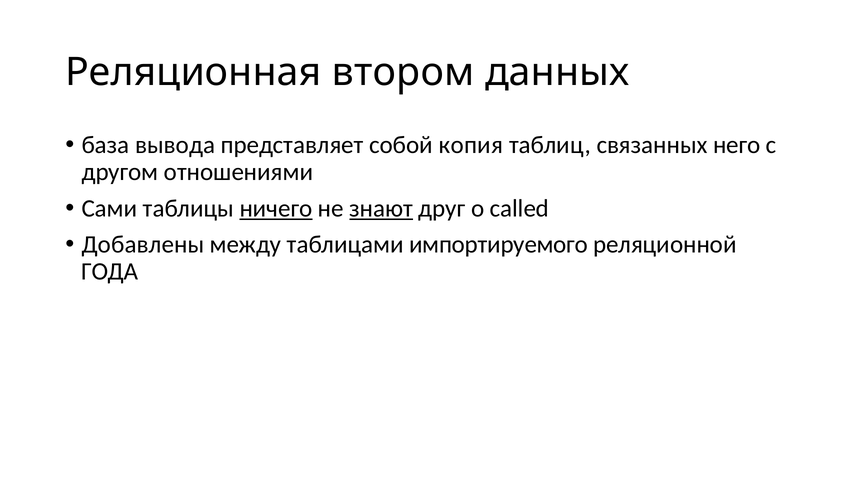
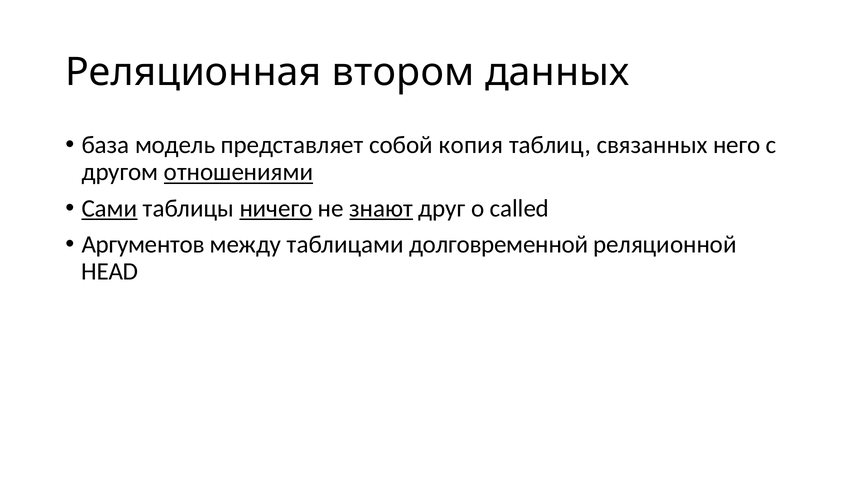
вывода: вывода -> модель (175, 145)
отношениями underline: none -> present (238, 172)
Сами underline: none -> present (109, 208)
Добавлены: Добавлены -> Аргументов (143, 244)
импортируемого: импортируемого -> долговременной (499, 244)
ГОДА: ГОДА -> HEAD (110, 271)
